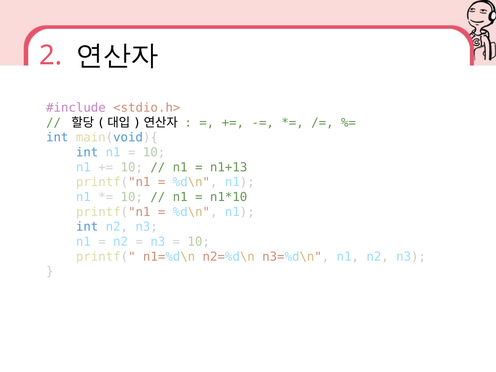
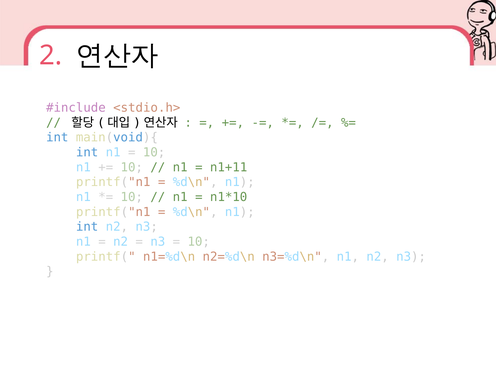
n1+13: n1+13 -> n1+11 (229, 167)
